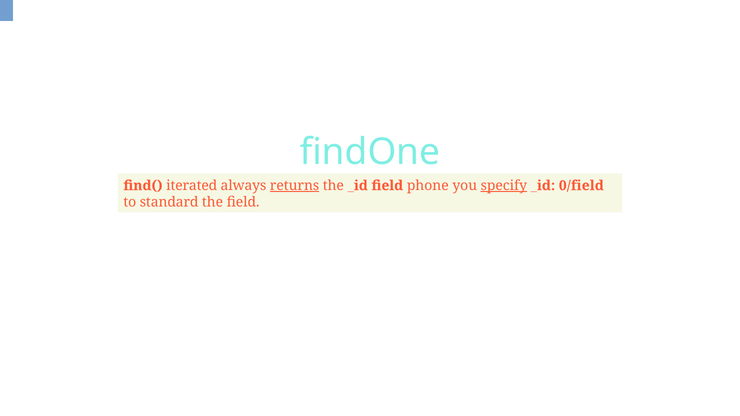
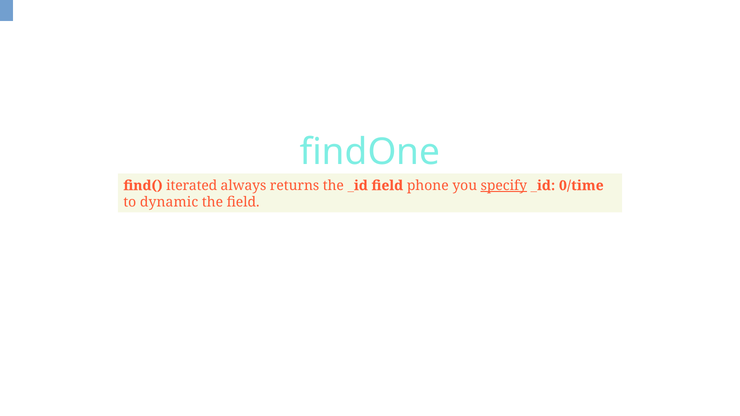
returns underline: present -> none (295, 186)
0/field: 0/field -> 0/time (581, 186)
standard: standard -> dynamic (169, 202)
